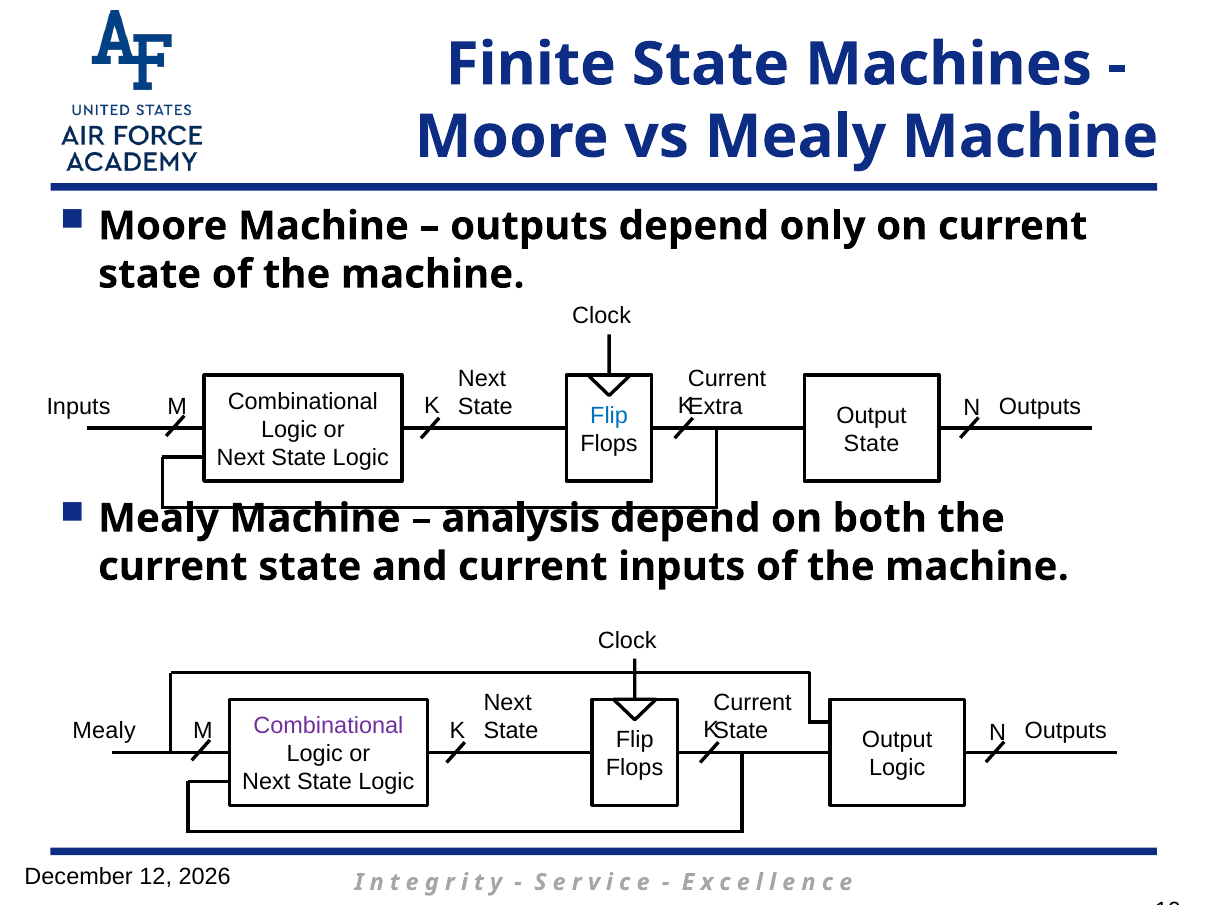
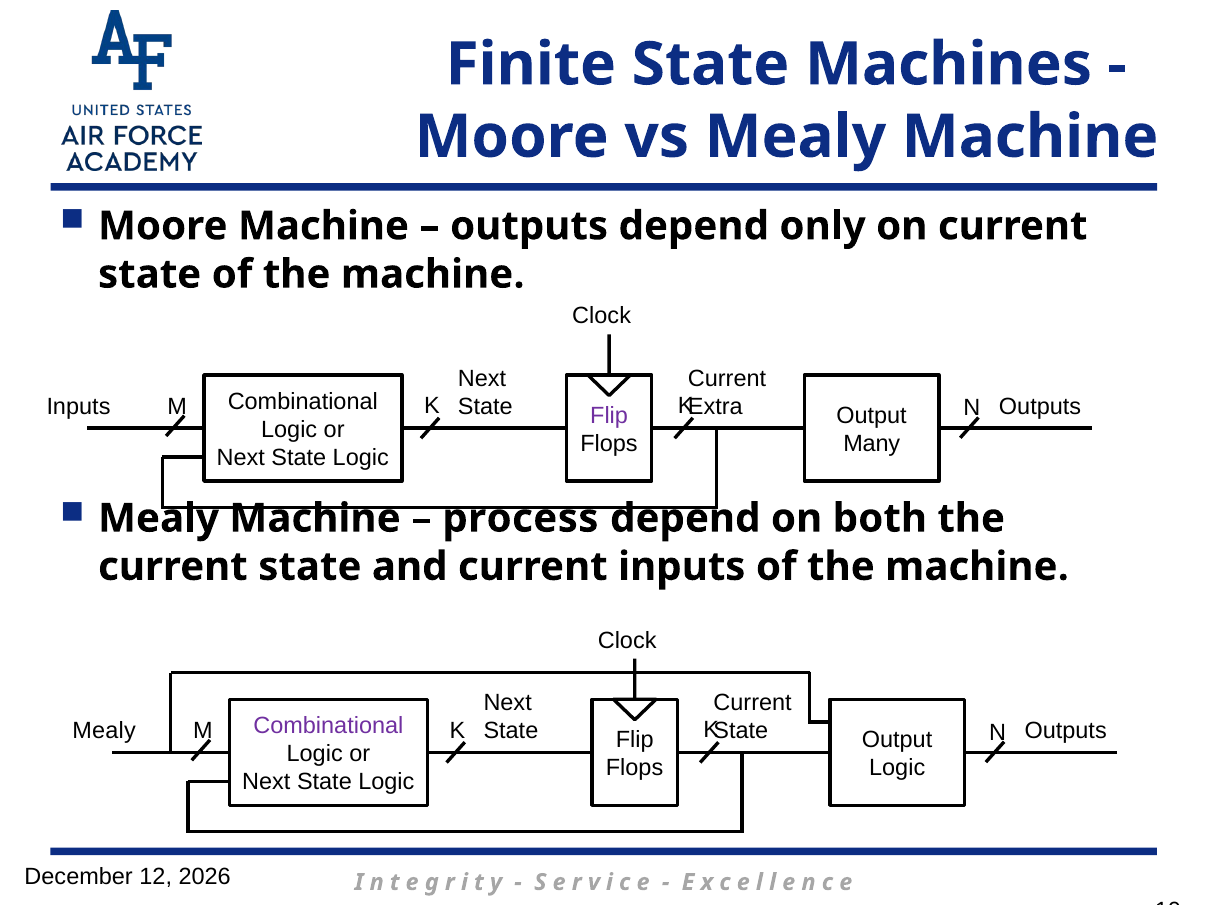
Flip colour: blue -> purple (609, 416)
State: State -> Many (872, 444)
analysis: analysis -> process (520, 519)
